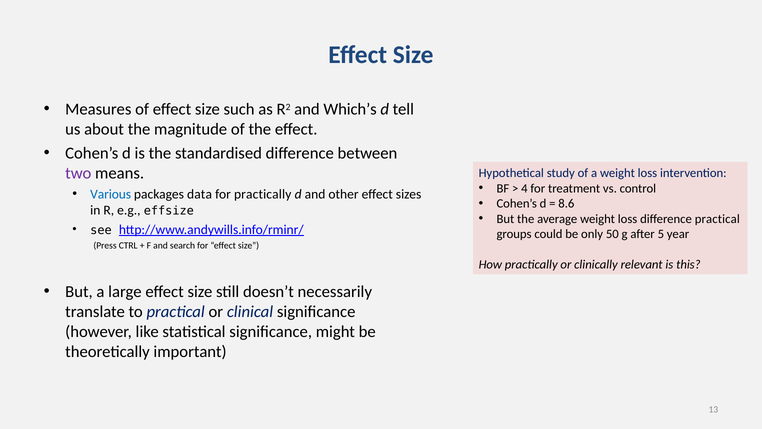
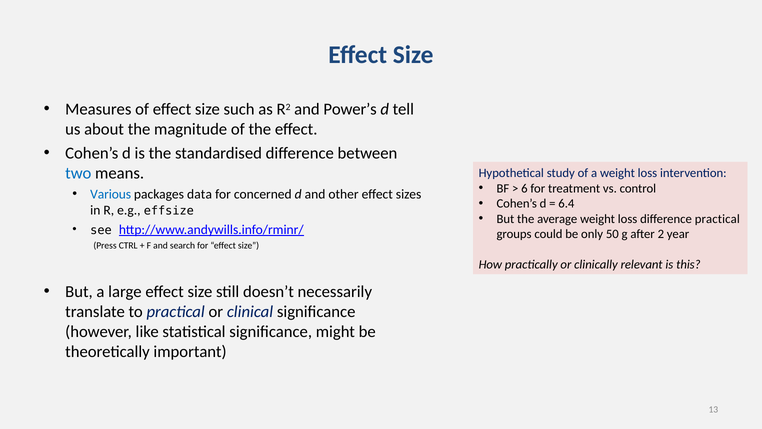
Which’s: Which’s -> Power’s (350, 109)
two colour: purple -> blue (78, 173)
4: 4 -> 6 (524, 188)
for practically: practically -> concerned (263, 194)
8.6: 8.6 -> 6.4 (566, 203)
5: 5 -> 2 (661, 234)
